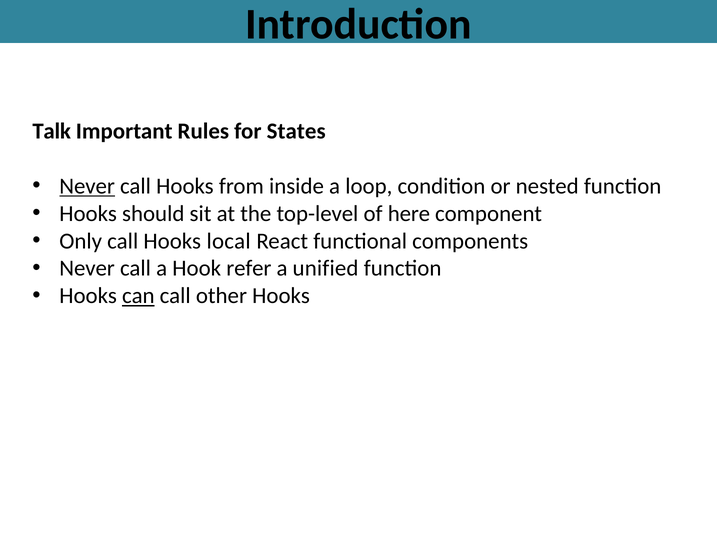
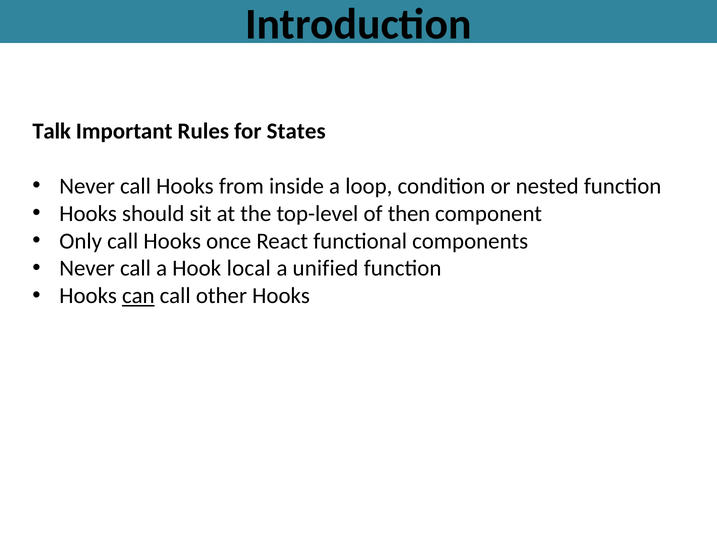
Never underline: present -> none (87, 186)
here: here -> then (409, 214)
local: local -> once (229, 241)
refer: refer -> local (249, 269)
